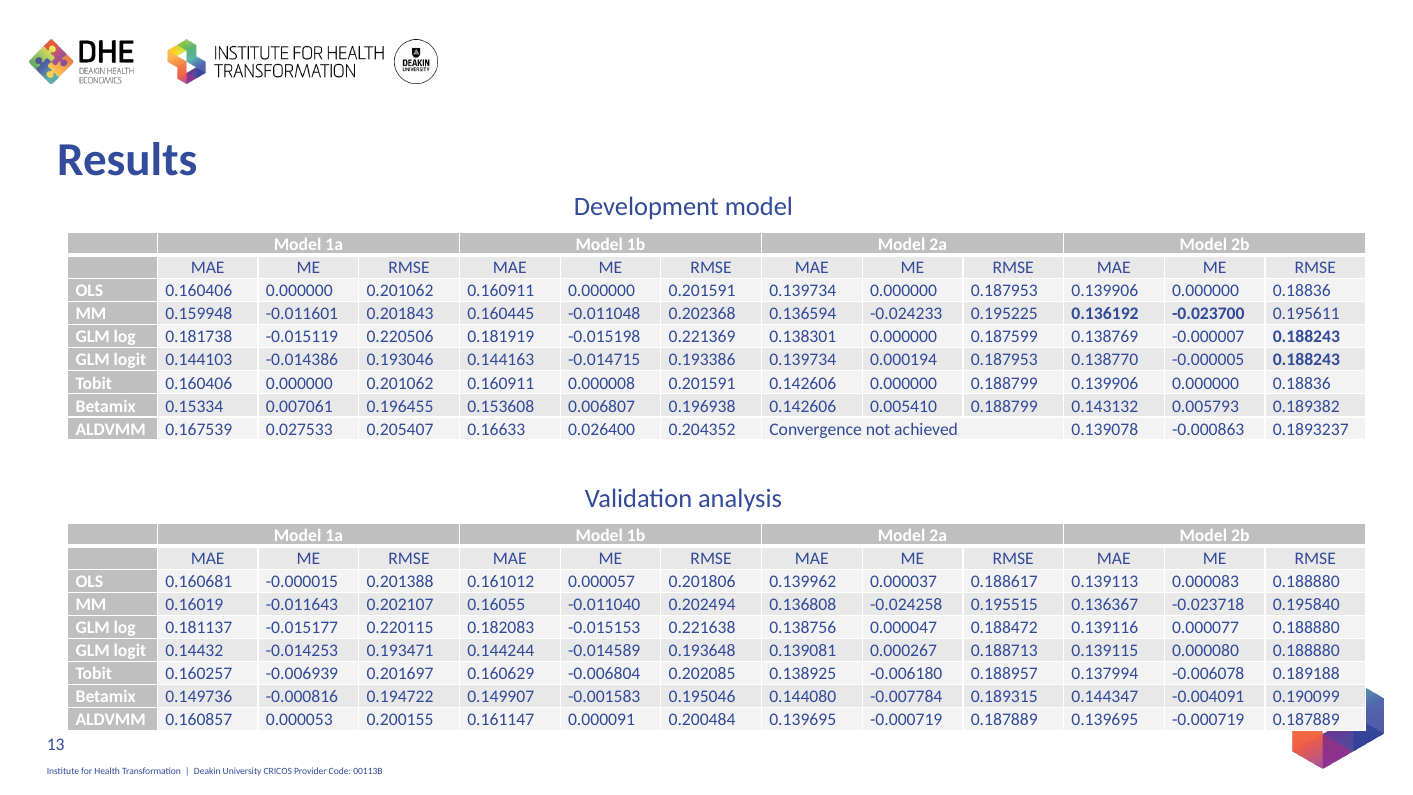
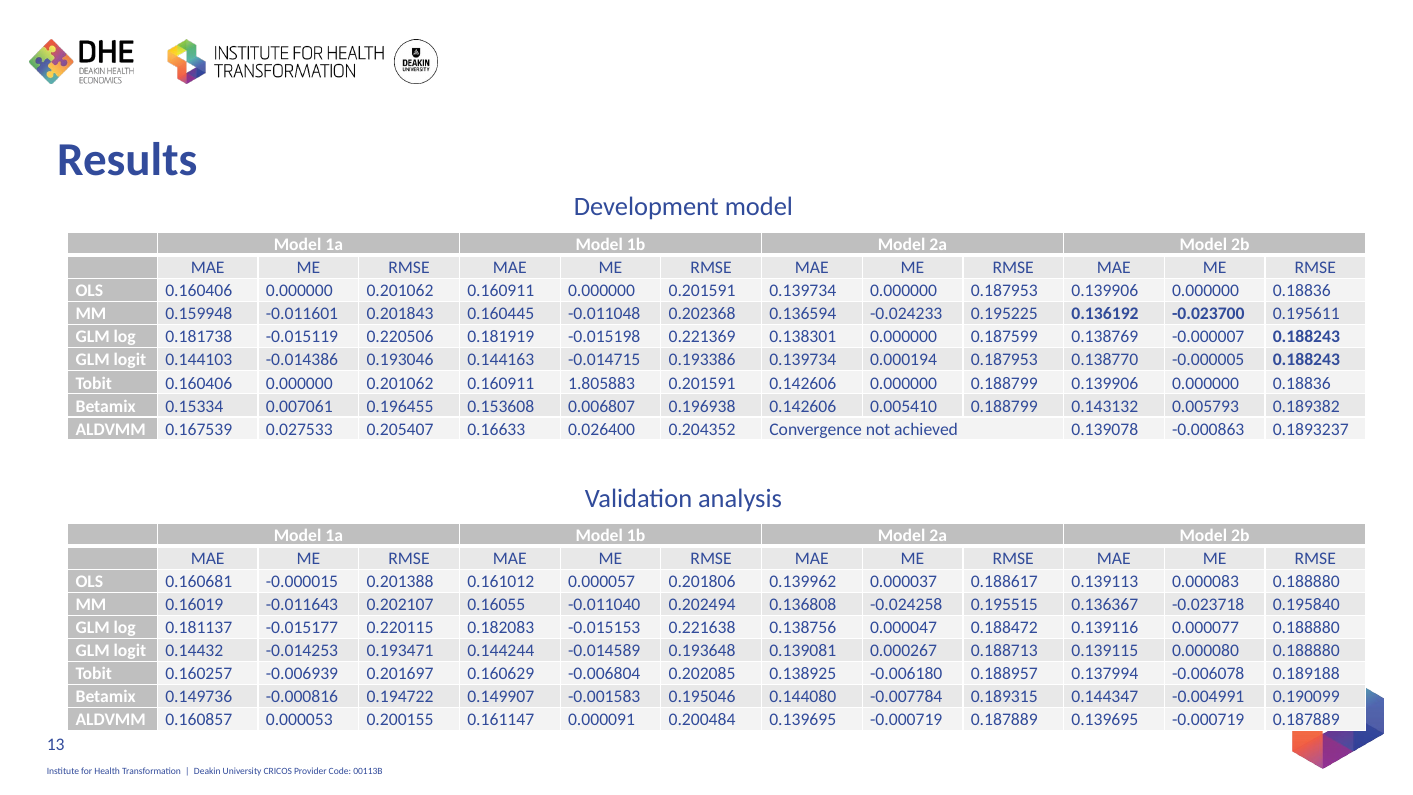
0.000008: 0.000008 -> 1.805883 (602, 383)
-0.004091: -0.004091 -> -0.004991 (1208, 697)
